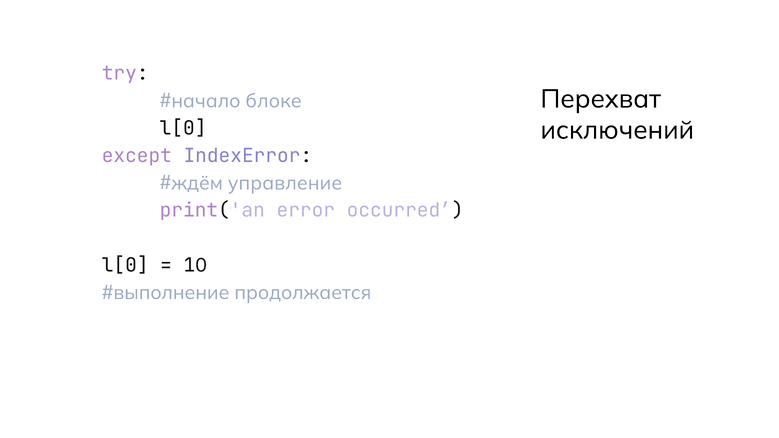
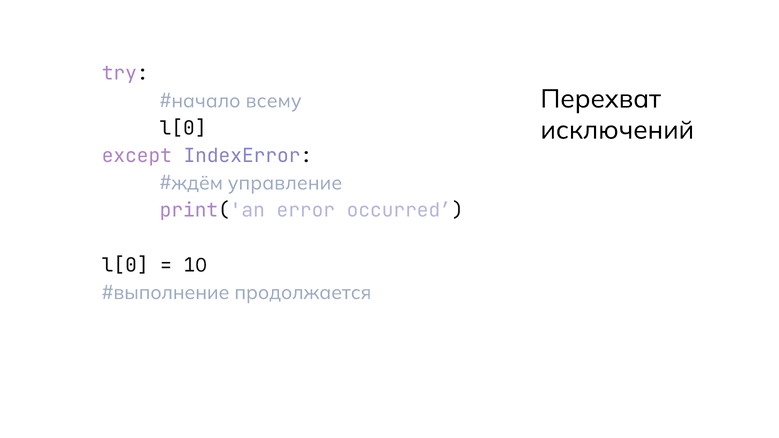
блоке: блоке -> всему (274, 101)
